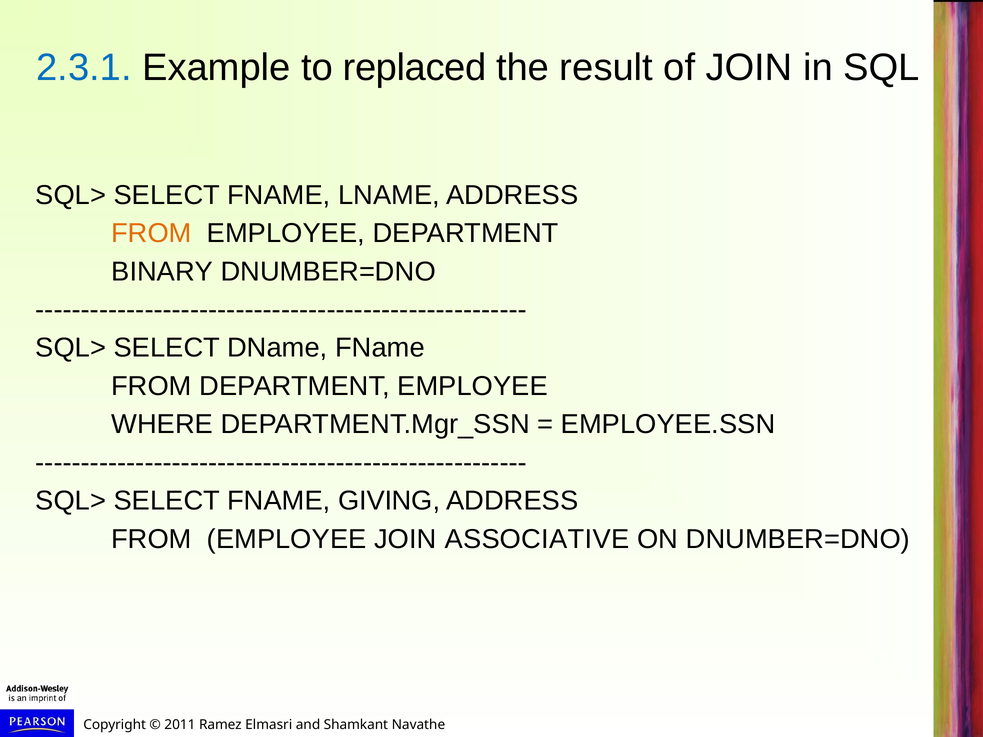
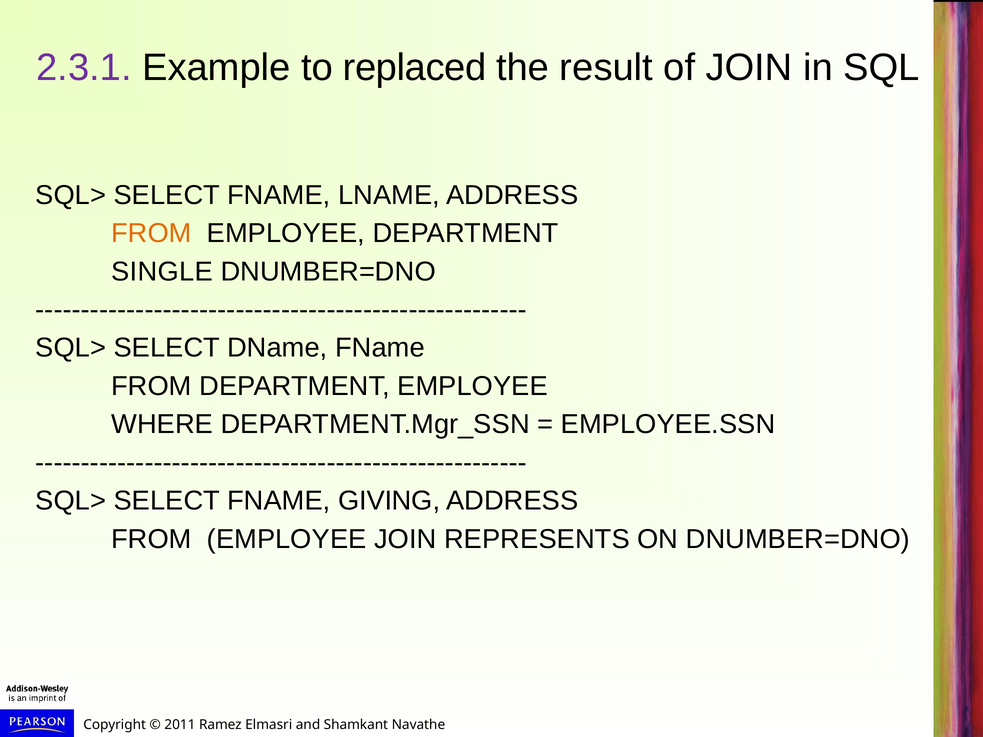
2.3.1 colour: blue -> purple (84, 68)
BINARY: BINARY -> SINGLE (162, 272)
ASSOCIATIVE: ASSOCIATIVE -> REPRESENTS (537, 539)
